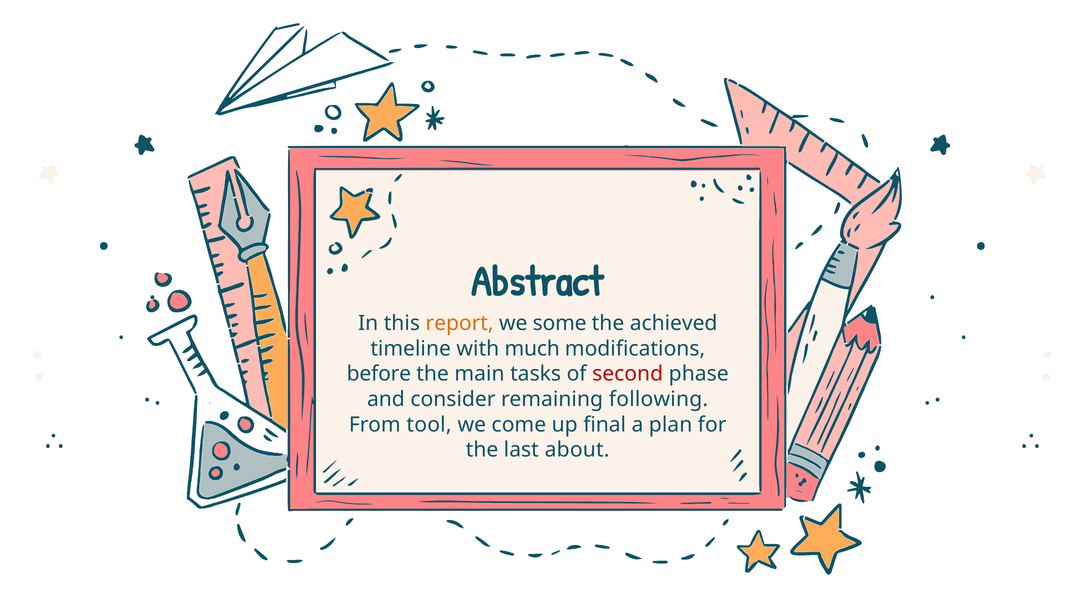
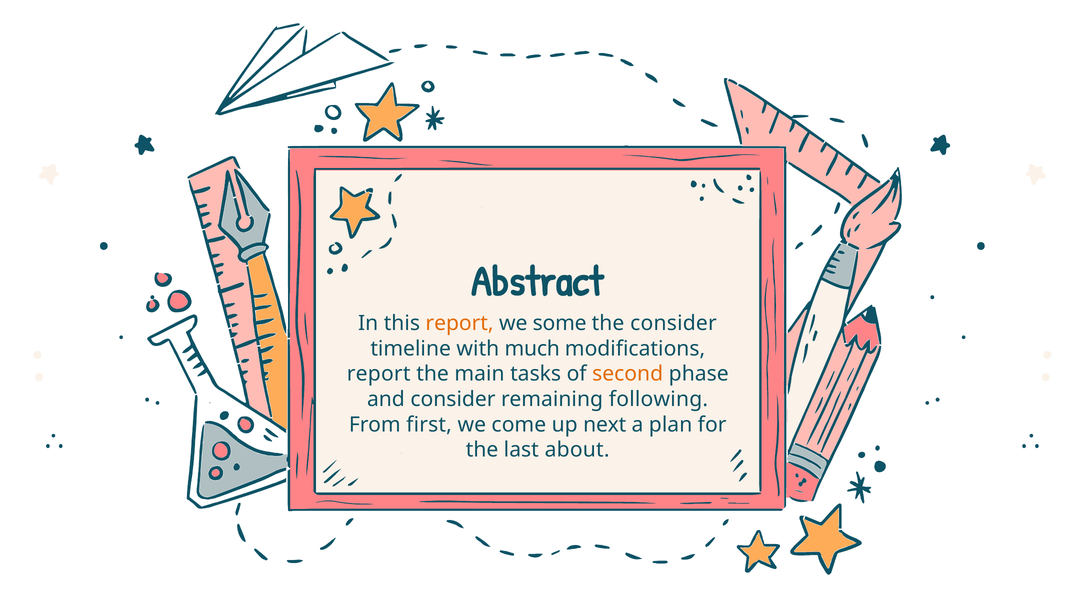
the achieved: achieved -> consider (674, 323)
before: before -> report (379, 374)
second colour: red -> orange (628, 374)
tool: tool -> first (429, 425)
final: final -> next (605, 425)
